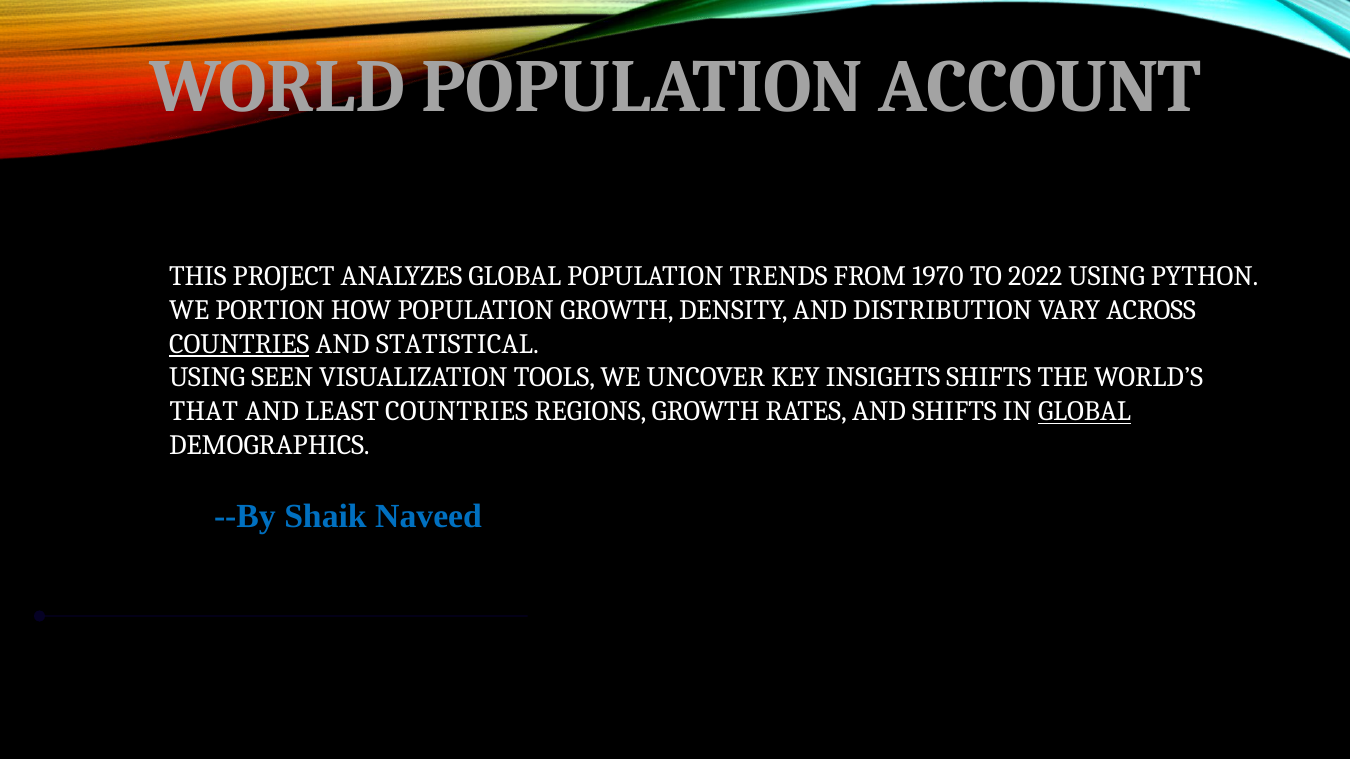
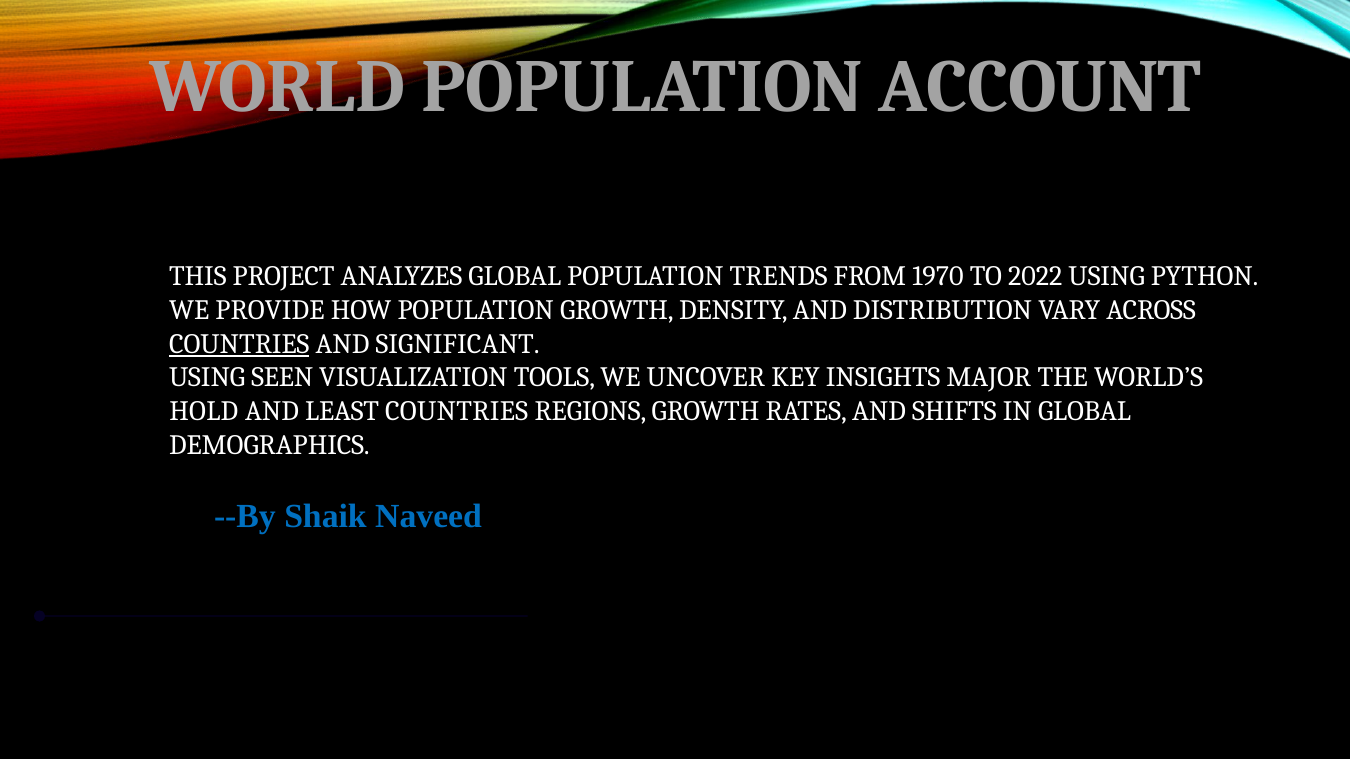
PORTION: PORTION -> PROVIDE (270, 310)
STATISTICAL: STATISTICAL -> SIGNIFICANT (458, 344)
INSIGHTS SHIFTS: SHIFTS -> MAJOR (989, 378)
THAT: THAT -> HOLD (204, 412)
GLOBAL underline: present -> none (1084, 412)
